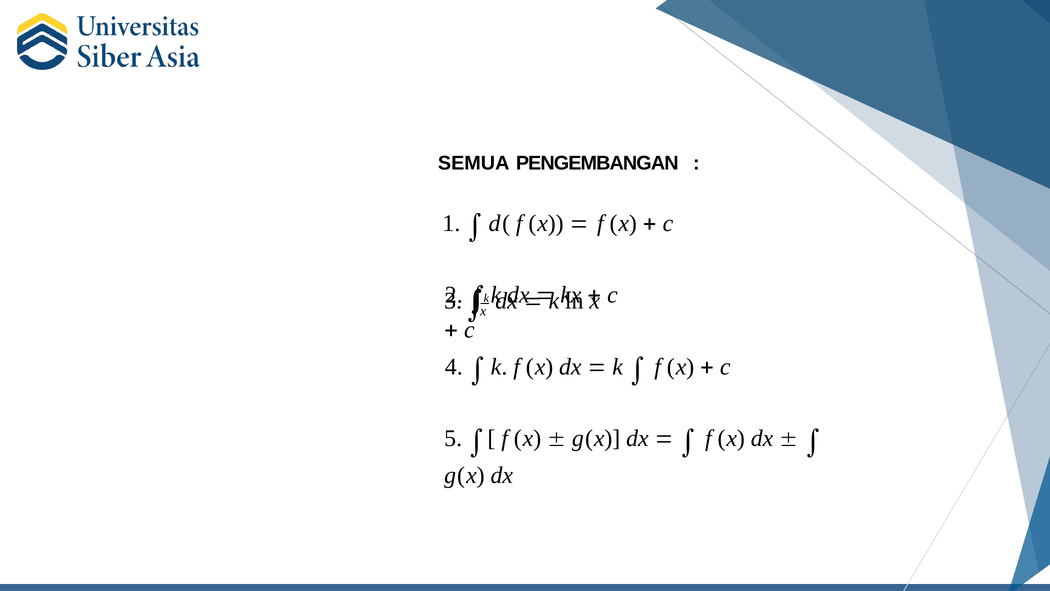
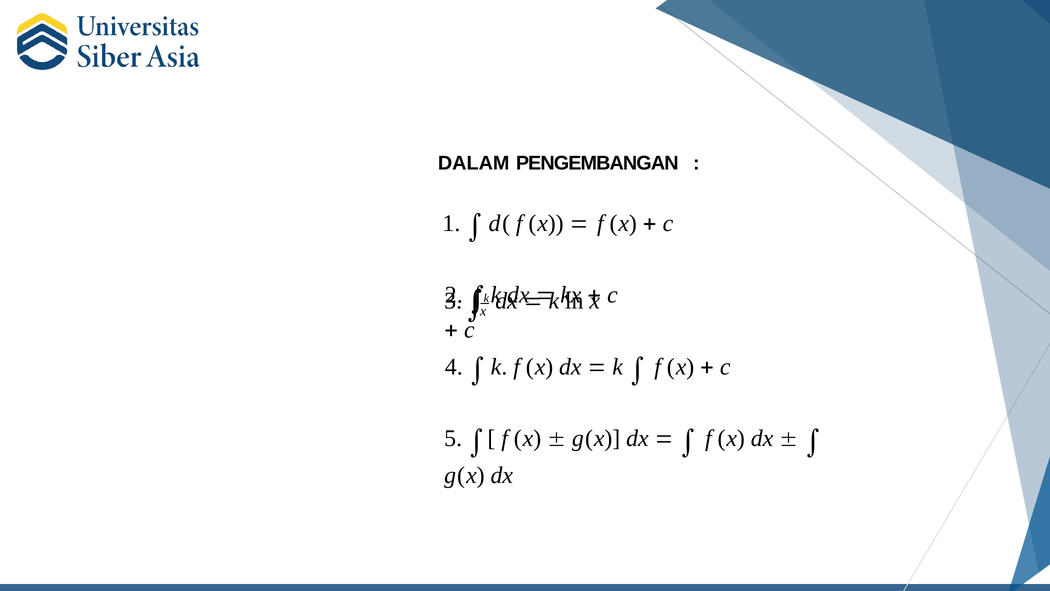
SEMUA: SEMUA -> DALAM (474, 163)
